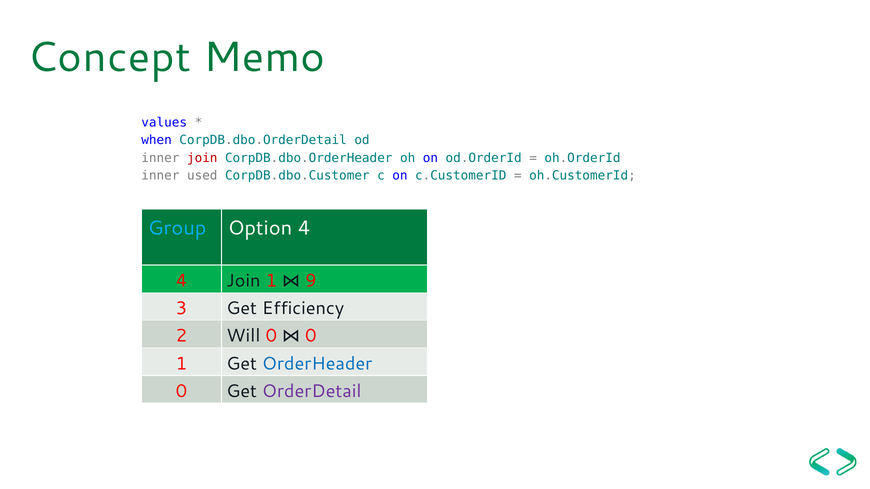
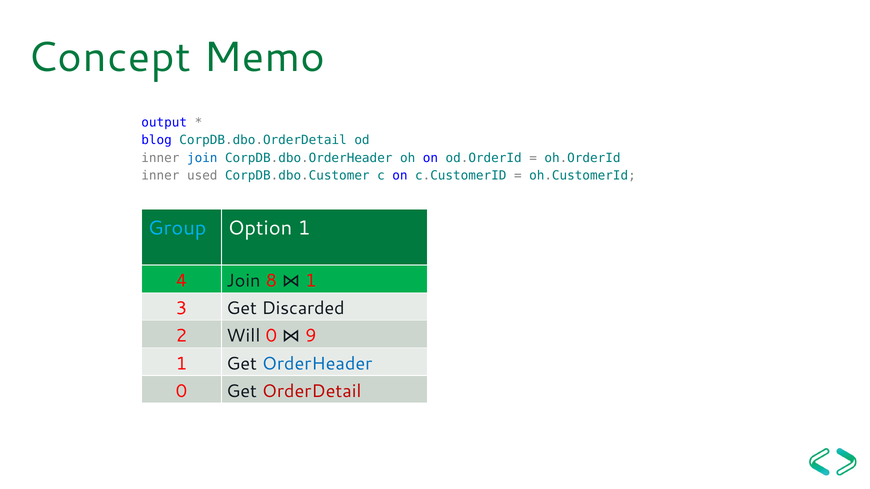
values: values -> output (164, 123)
when: when -> blog (157, 140)
join colour: red -> blue (202, 158)
Option 4: 4 -> 1 (304, 228)
Join 1: 1 -> 8 (271, 281)
9: 9 -> 1 (311, 281)
Efficiency: Efficiency -> Discarded (303, 309)
0: 0 -> 9 (311, 336)
OrderDetail colour: purple -> red (312, 391)
